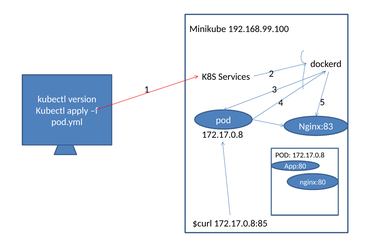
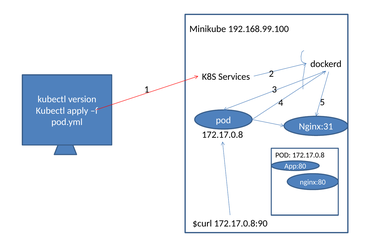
Nginx:83: Nginx:83 -> Nginx:31 (316, 127)
172.17.0.8:85: 172.17.0.8:85 -> 172.17.0.8:90 (241, 224)
